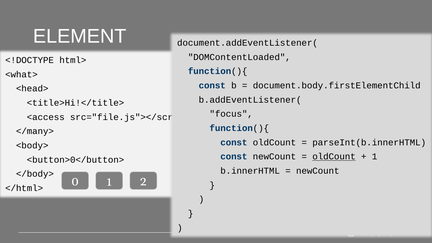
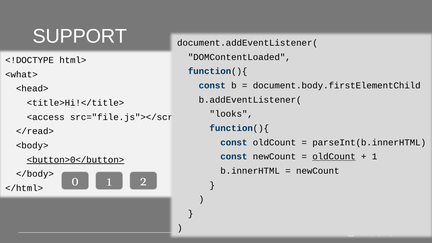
ELEMENT: ELEMENT -> SUPPORT (80, 36)
focus: focus -> looks (231, 114)
</many>: </many> -> </read> (35, 131)
<button>0</button> underline: none -> present (75, 160)
